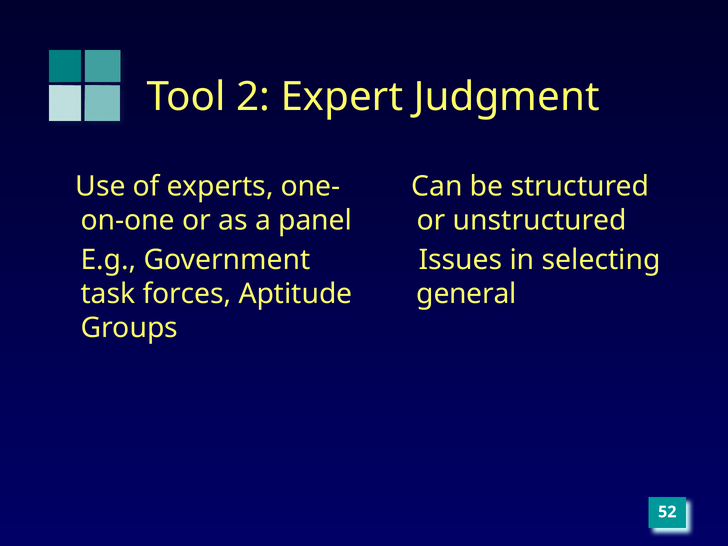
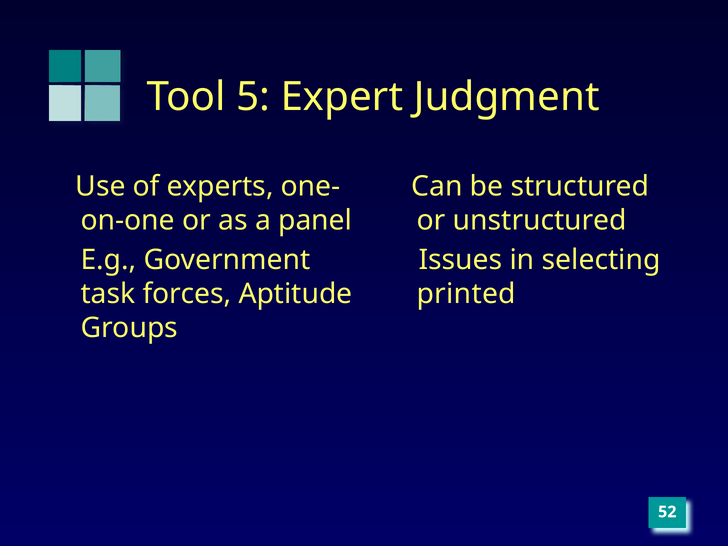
2: 2 -> 5 (253, 97)
general: general -> printed (466, 294)
